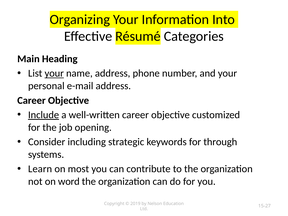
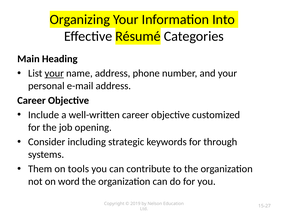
Include underline: present -> none (44, 115)
Learn: Learn -> Them (40, 169)
most: most -> tools (78, 169)
